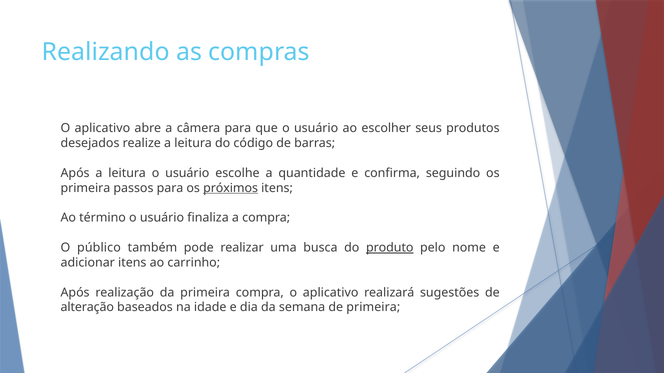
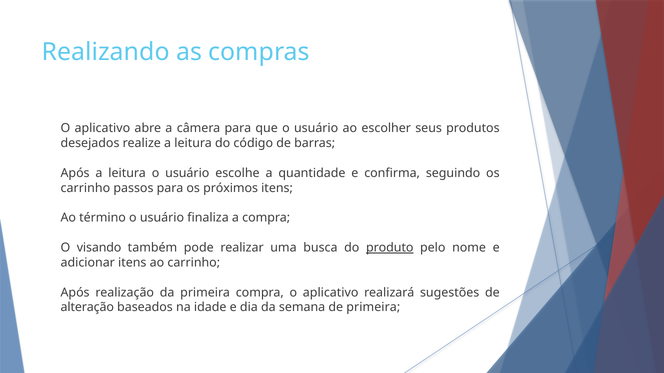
primeira: primeira -> carrinho (85, 188)
próximos underline: present -> none (231, 188)
público: público -> visando (99, 248)
